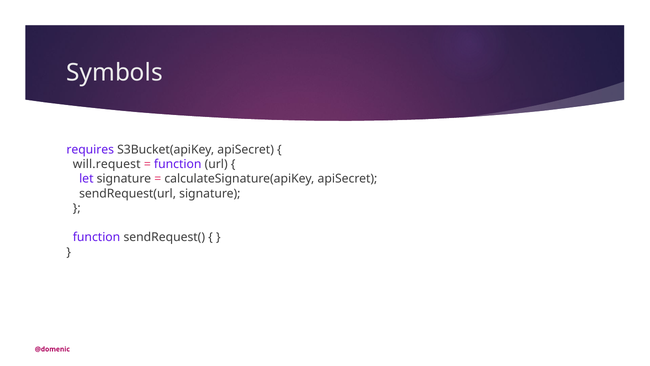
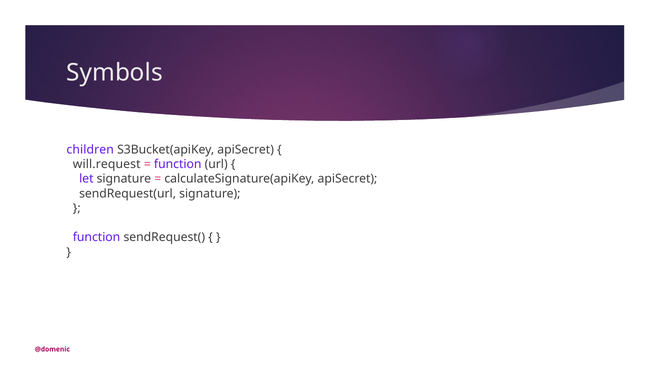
requires: requires -> children (90, 149)
